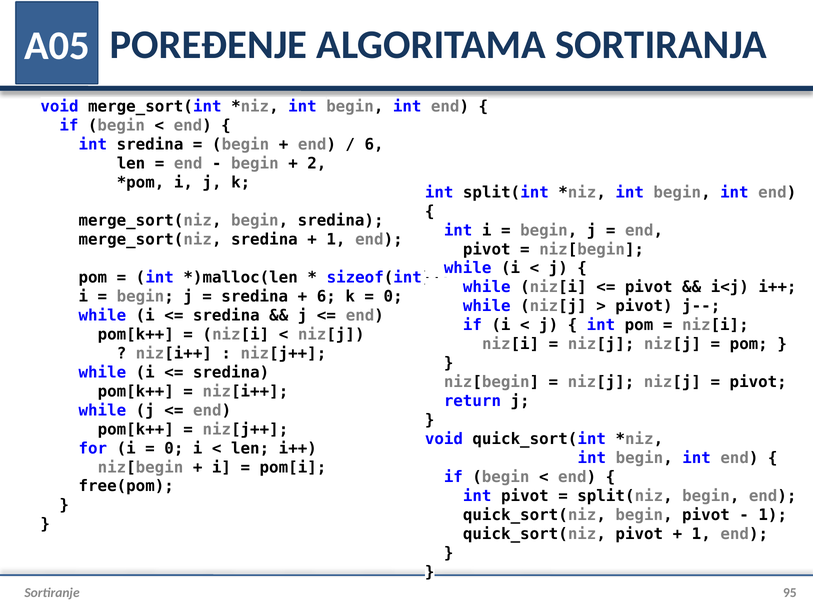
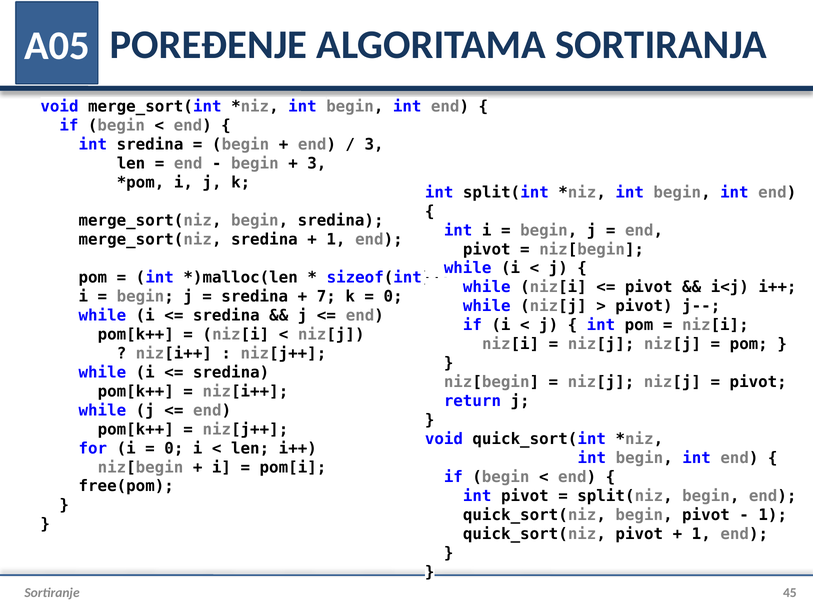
6: 6 -> 3 (374, 144)
2: 2 -> 3 (317, 163)
6: 6 -> 7 (326, 296)
95: 95 -> 45 (790, 593)
